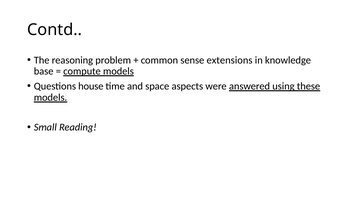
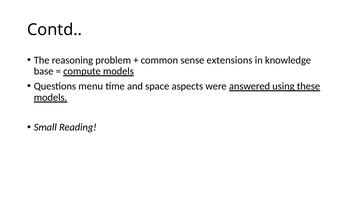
house: house -> menu (91, 86)
